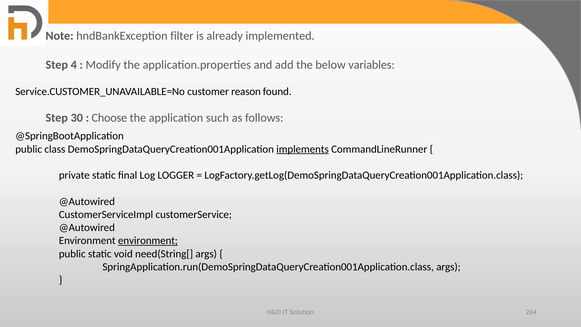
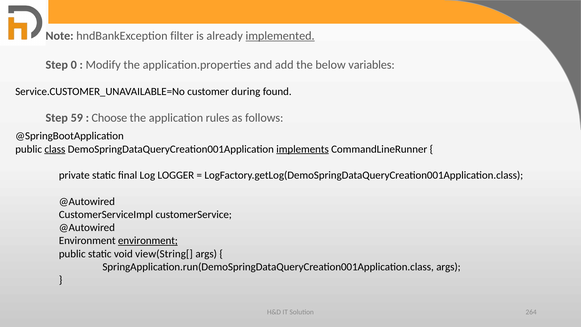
implemented underline: none -> present (280, 36)
4: 4 -> 0 (74, 65)
reason: reason -> during (246, 91)
30: 30 -> 59 (77, 118)
such: such -> rules (218, 118)
class underline: none -> present (55, 149)
need(String[: need(String[ -> view(String[ (164, 254)
